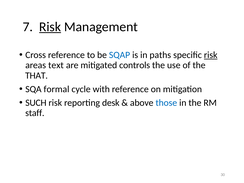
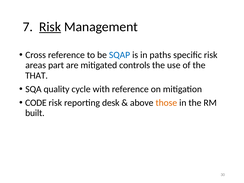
risk underline: present -> none (211, 55)
text: text -> part (56, 65)
formal: formal -> quality (57, 89)
SUCH: SUCH -> CODE (36, 103)
those colour: blue -> orange (166, 103)
staff: staff -> built (35, 113)
